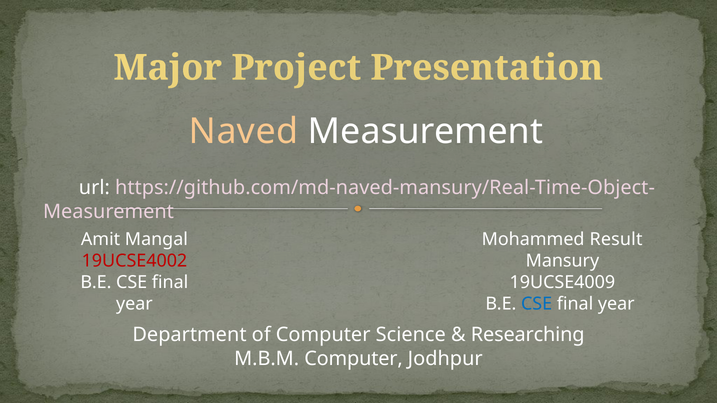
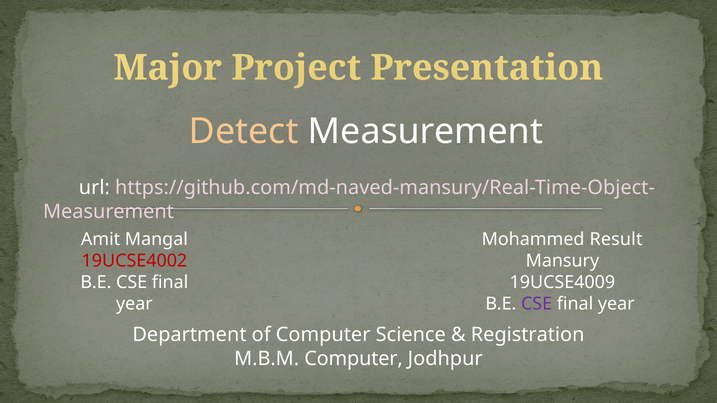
Naved: Naved -> Detect (244, 132)
CSE colour: blue -> purple (537, 304)
Researching: Researching -> Registration (528, 335)
